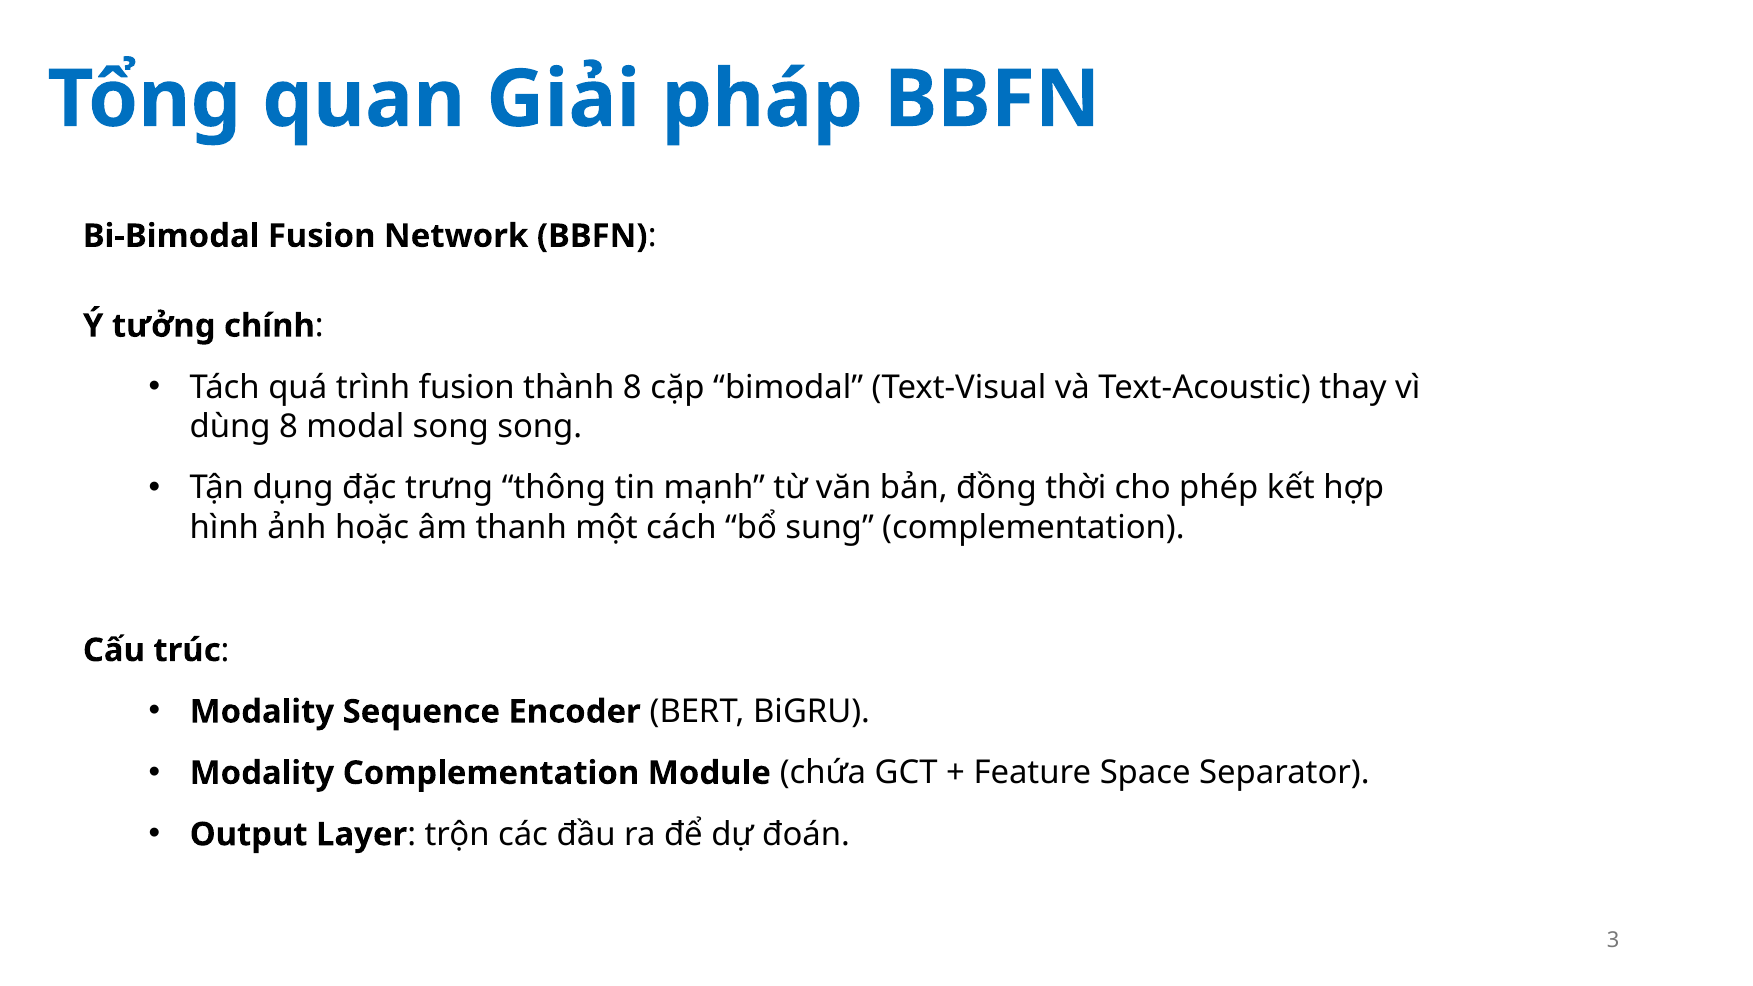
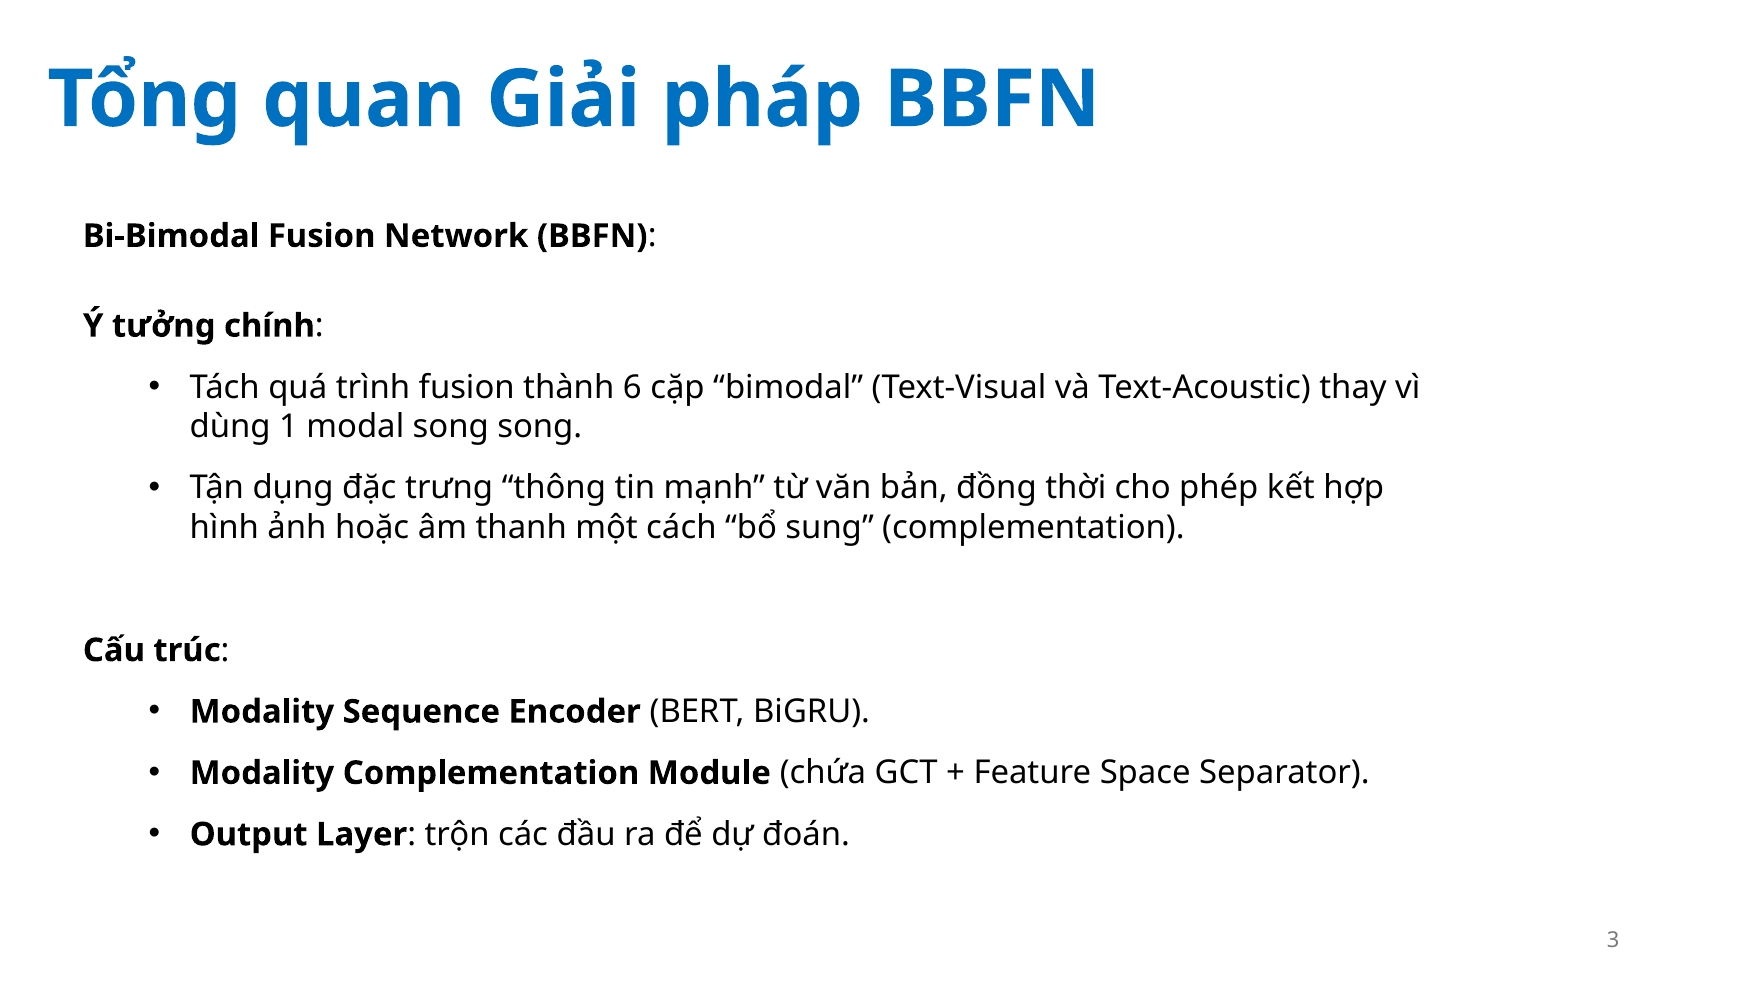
thành 8: 8 -> 6 (632, 387)
dùng 8: 8 -> 1 (288, 427)
